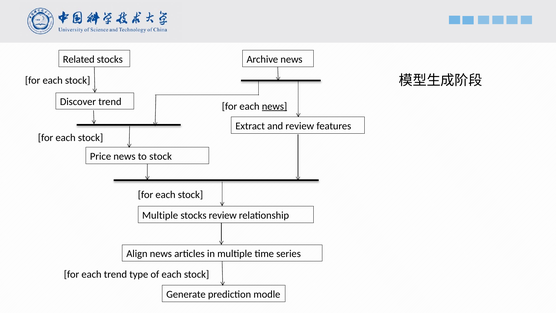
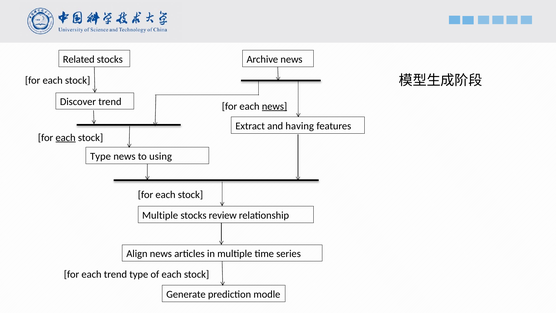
and review: review -> having (300, 126)
each underline: none -> present (66, 137)
Price: Price -> Type (101, 156)
to stock: stock -> using (161, 156)
